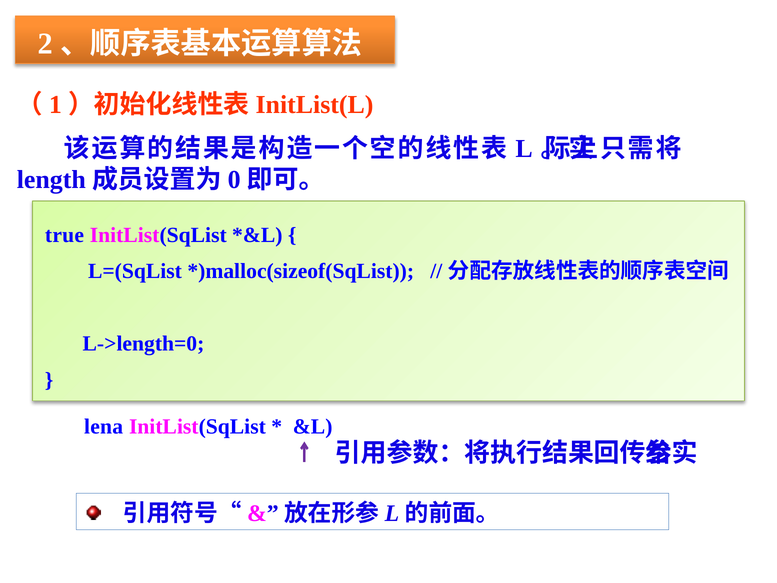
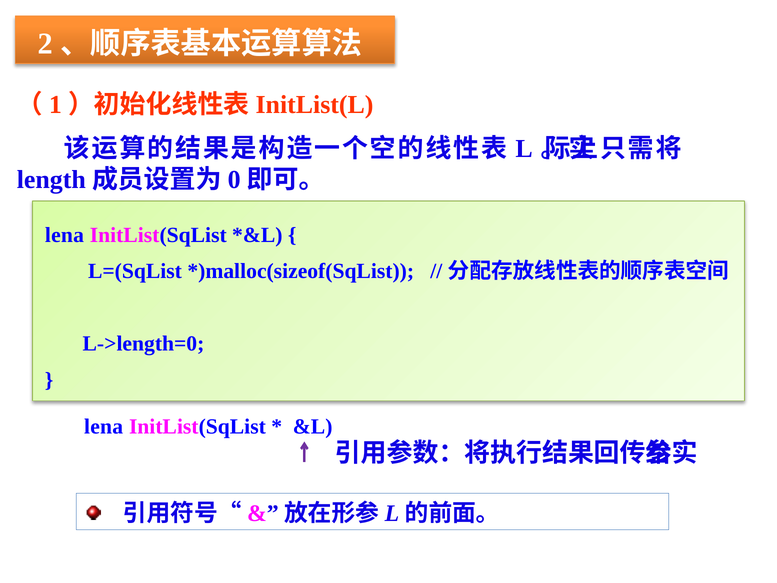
true: true -> lena (64, 235)
